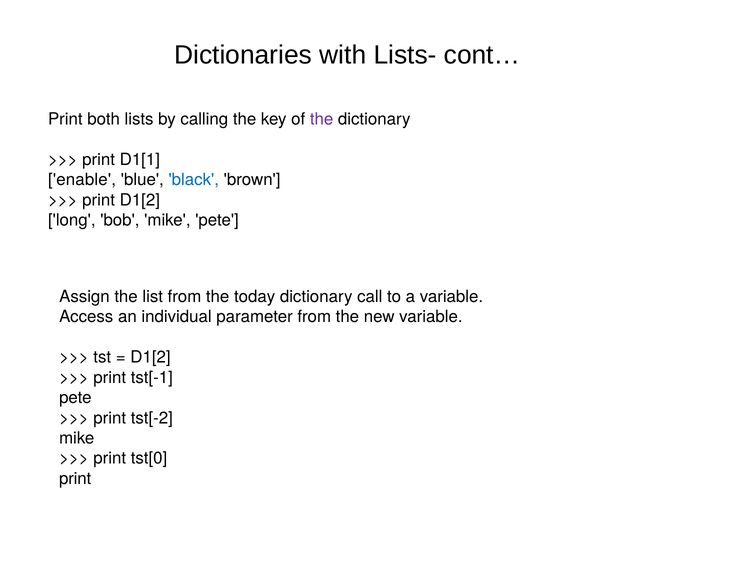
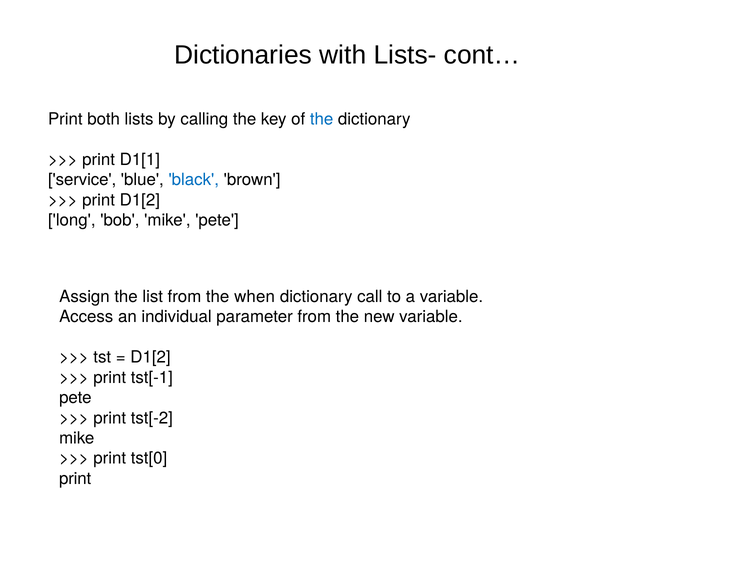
the colour: purple -> blue (322, 119)
enable: enable -> service (82, 180)
today: today -> when (255, 297)
